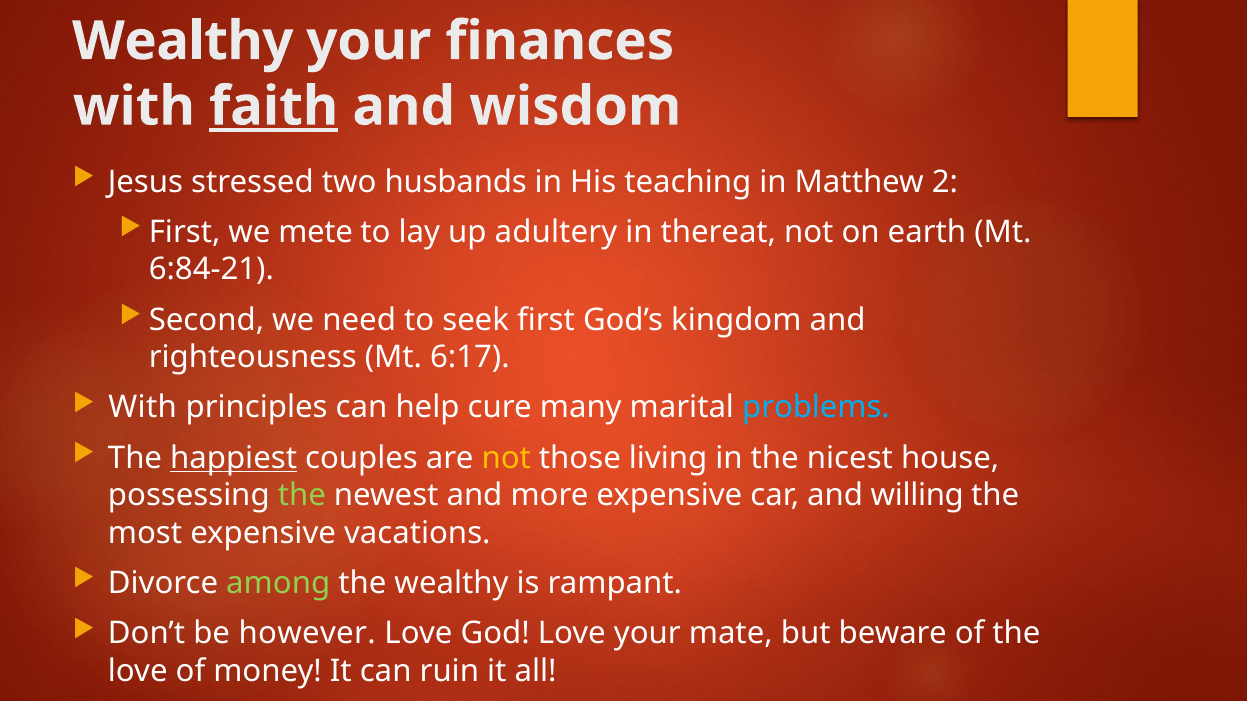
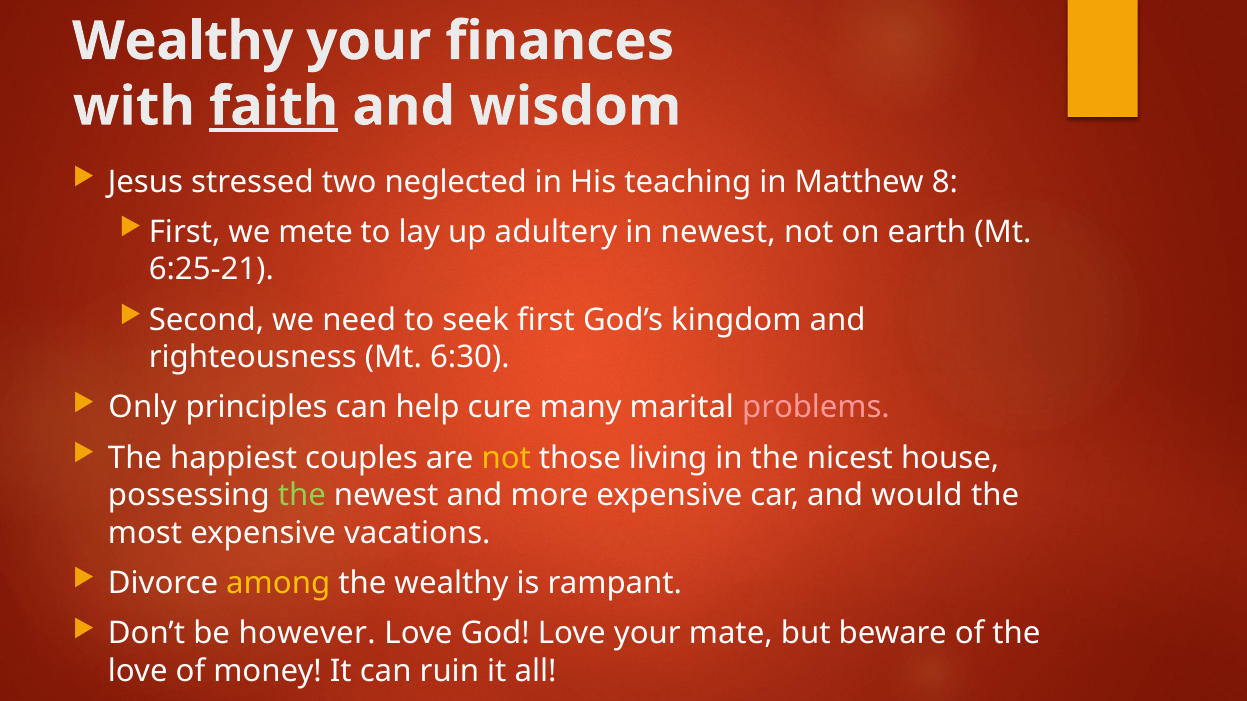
husbands: husbands -> neglected (456, 182)
2: 2 -> 8 (945, 182)
in thereat: thereat -> newest (718, 232)
6:84-21: 6:84-21 -> 6:25-21 (211, 270)
6:17: 6:17 -> 6:30 (470, 358)
With: With -> Only (143, 408)
problems colour: light blue -> pink (816, 408)
happiest underline: present -> none (234, 458)
willing: willing -> would (917, 496)
among colour: light green -> yellow (278, 584)
